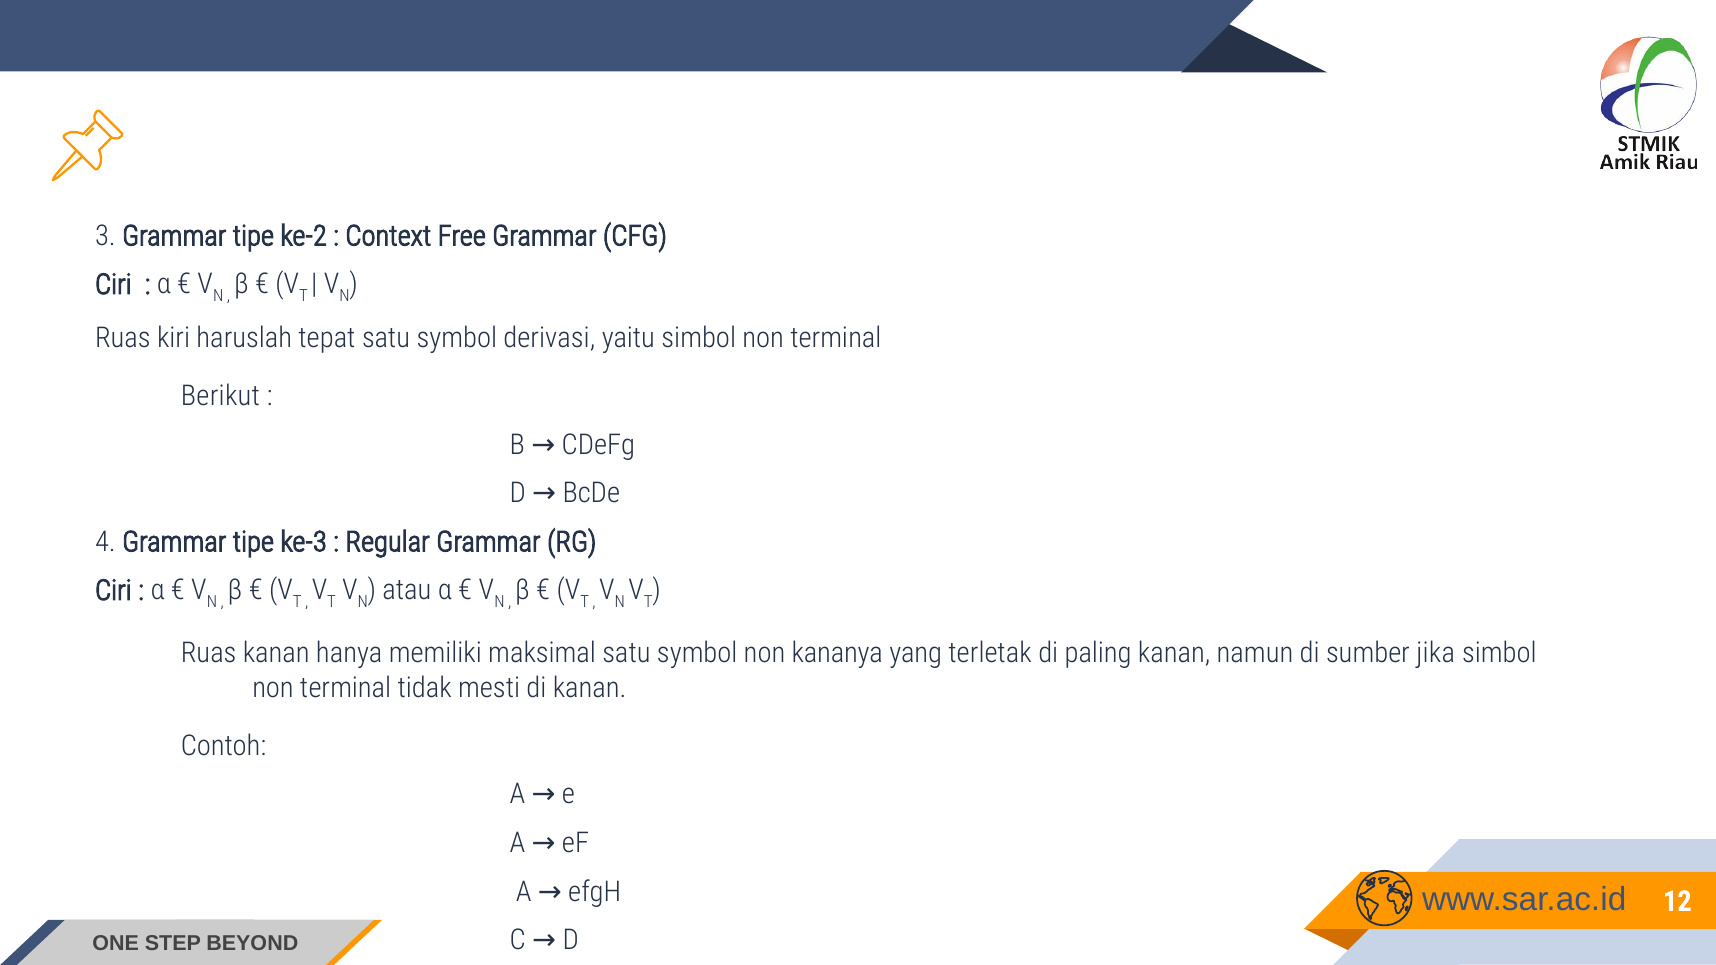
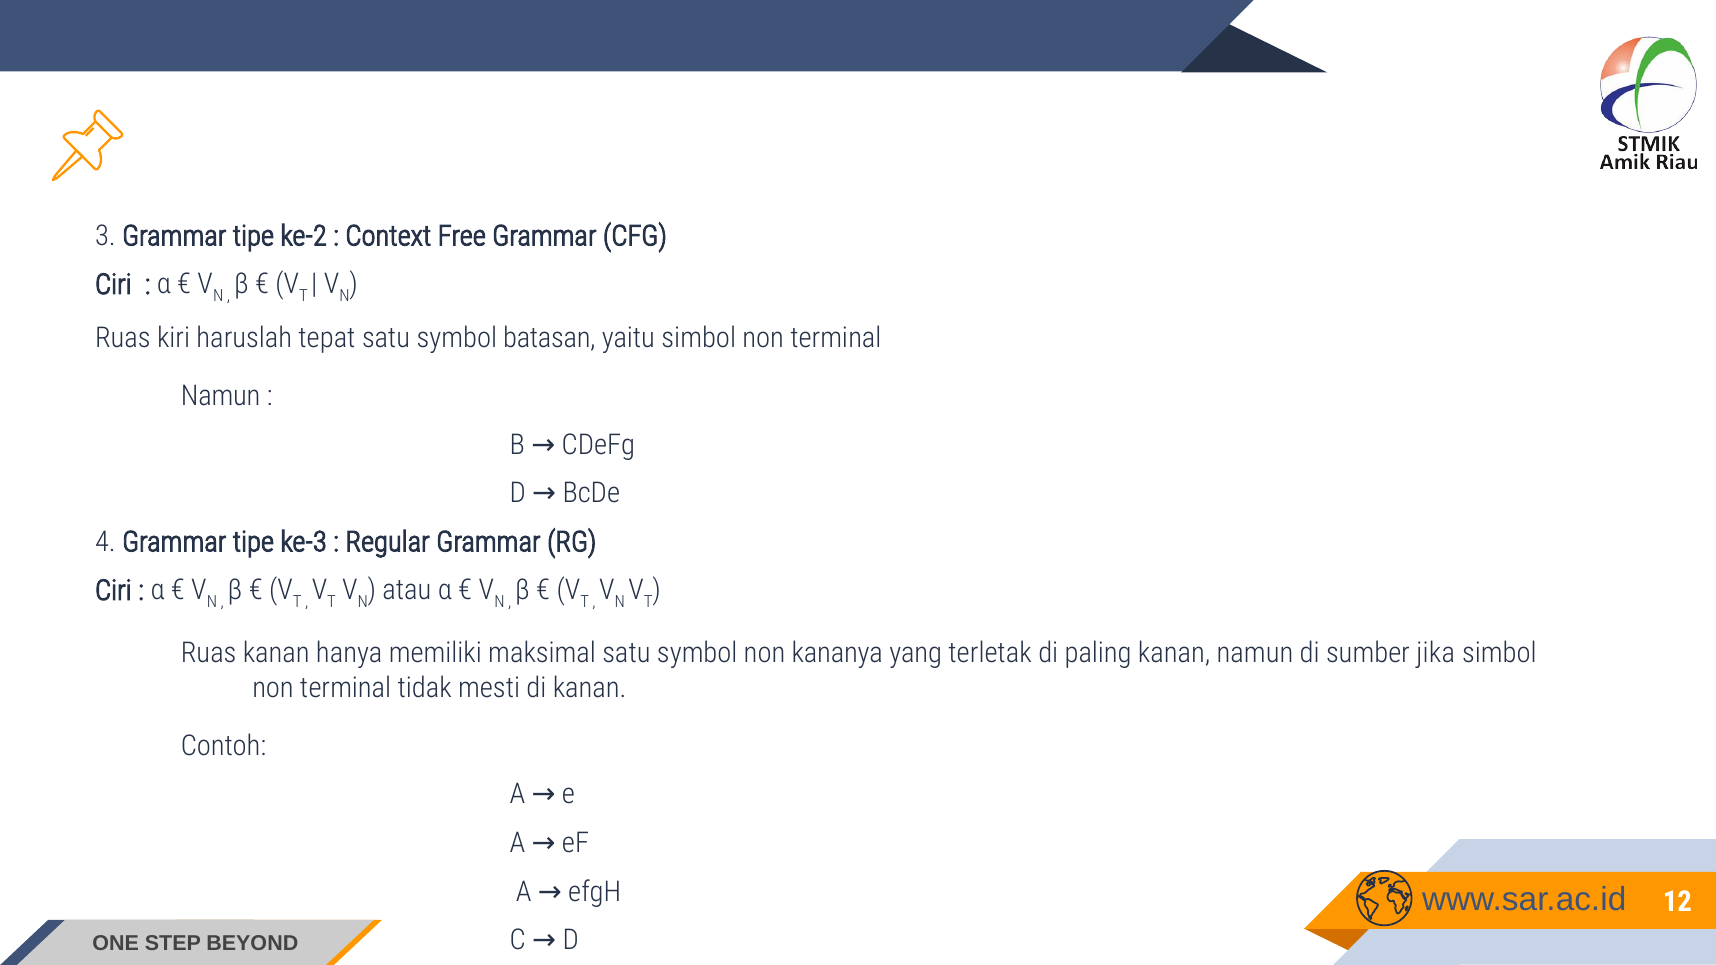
derivasi: derivasi -> batasan (549, 338)
Berikut: Berikut -> Namun (221, 396)
